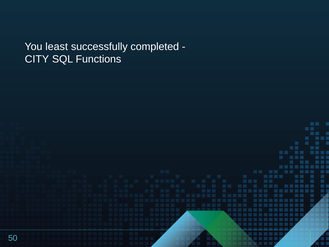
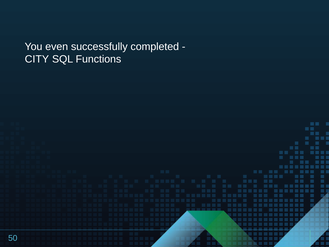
least: least -> even (57, 47)
